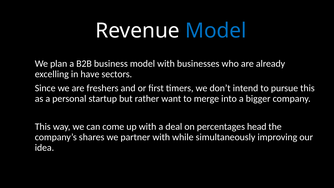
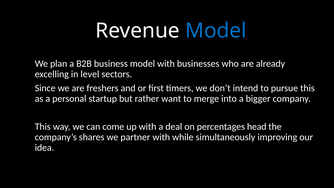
have: have -> level (90, 74)
